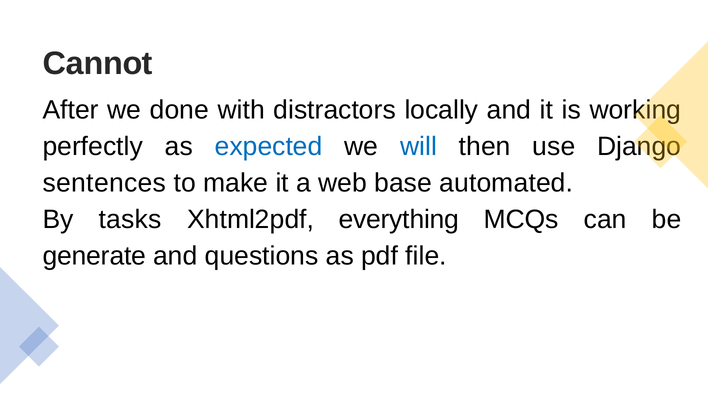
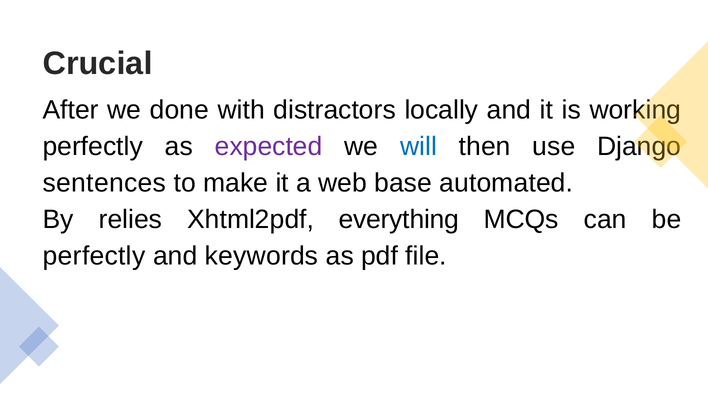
Cannot: Cannot -> Crucial (98, 64)
expected colour: blue -> purple (269, 146)
tasks: tasks -> relies (130, 220)
generate: generate -> perfectly (94, 256)
questions: questions -> keywords (262, 256)
